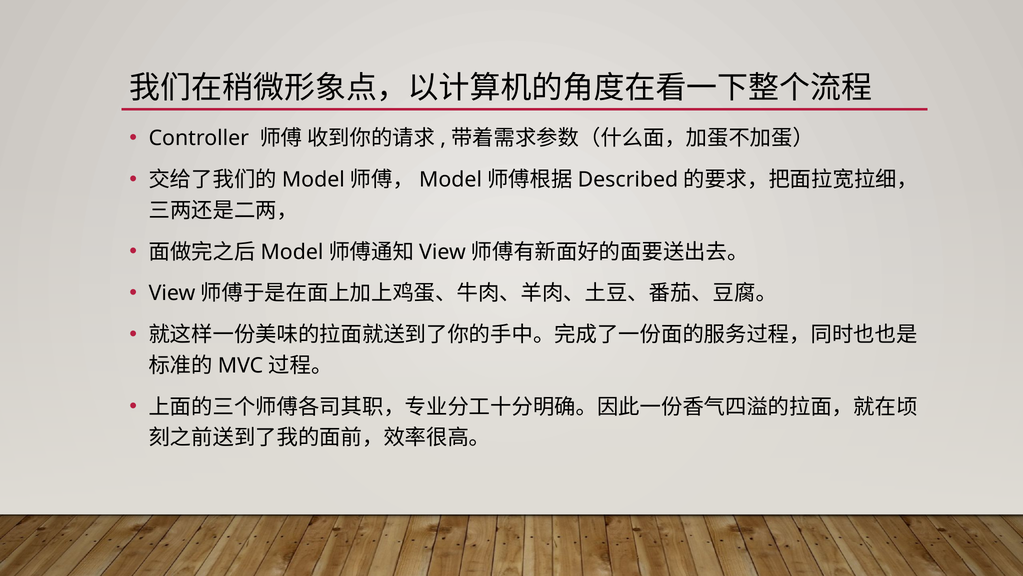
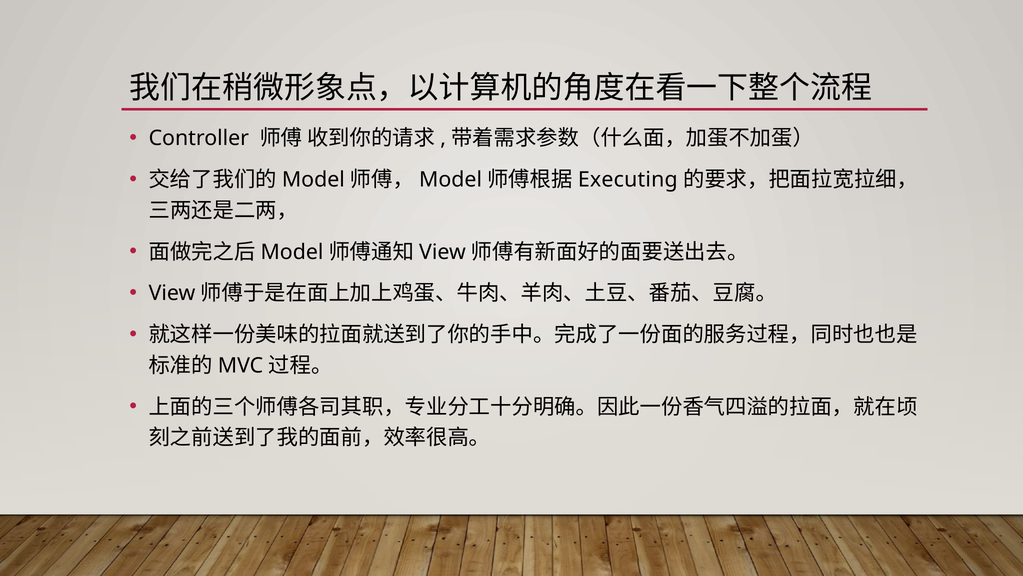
Described: Described -> Executing (628, 180)
